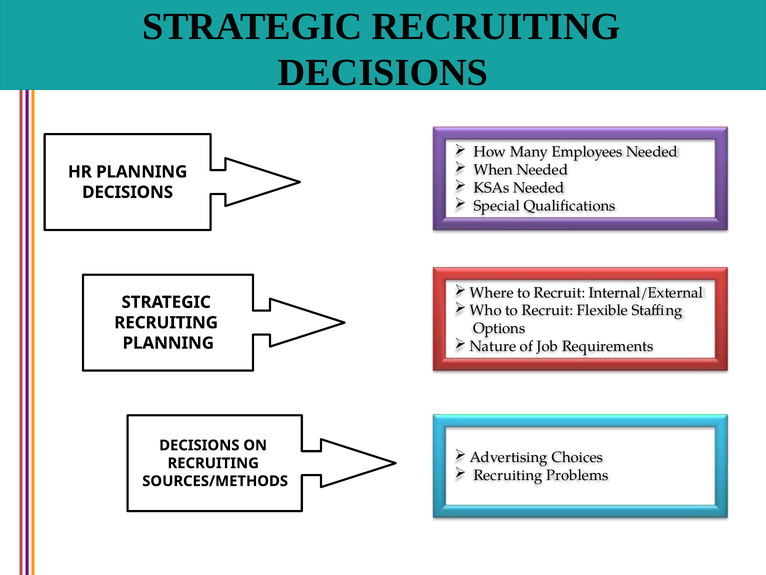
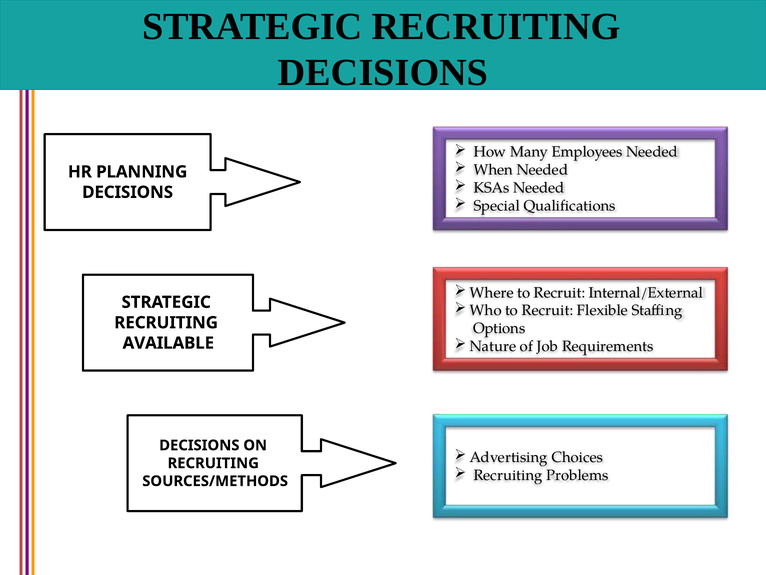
PLANNING: PLANNING -> AVAILABLE (168, 343)
